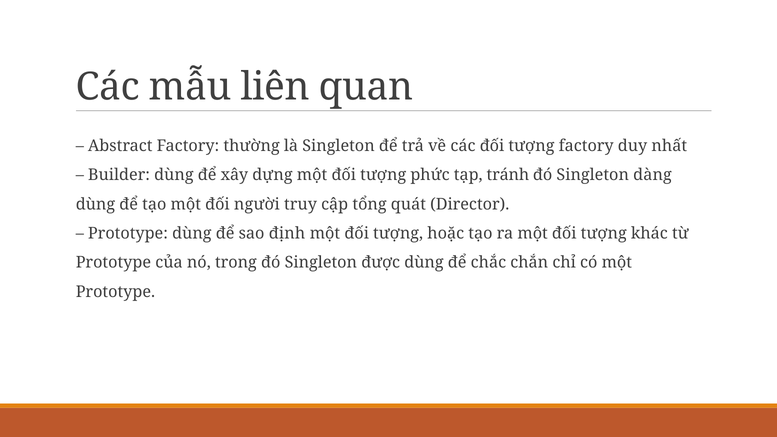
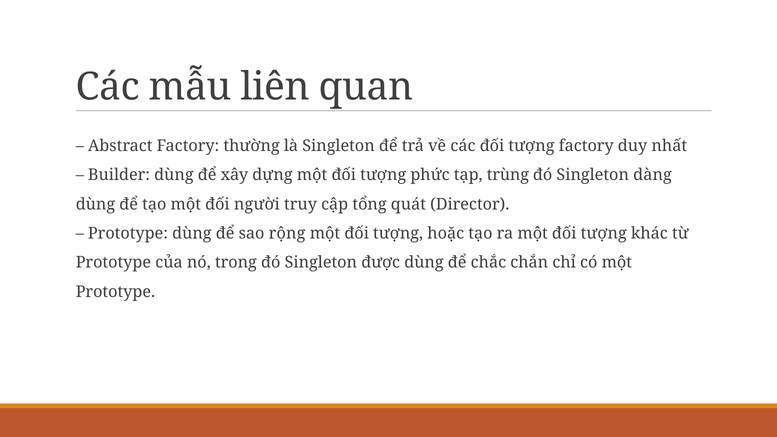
tránh: tránh -> trùng (508, 175)
định: định -> rộng (287, 234)
